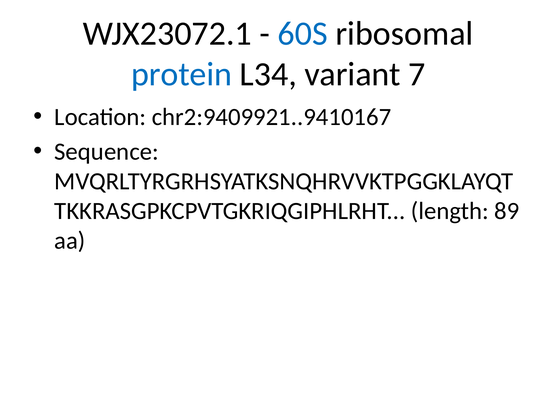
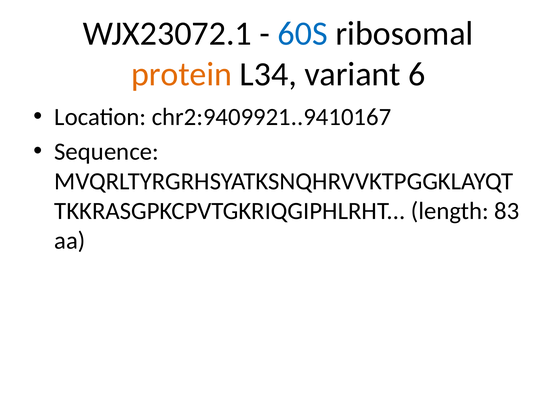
protein colour: blue -> orange (182, 74)
7: 7 -> 6 (417, 74)
89: 89 -> 83 (507, 211)
